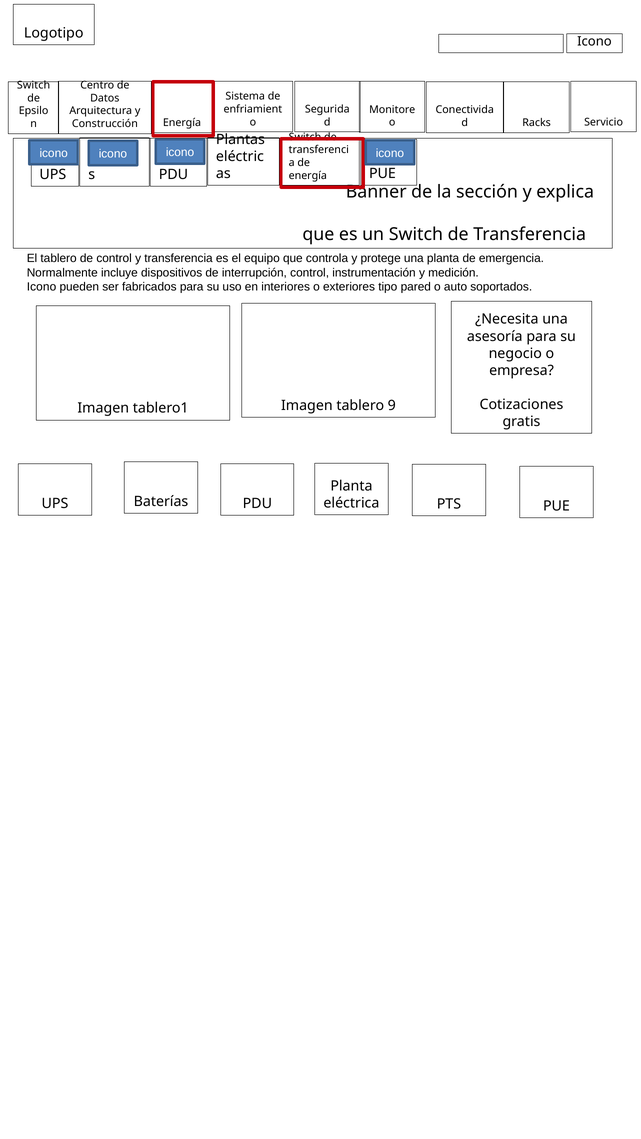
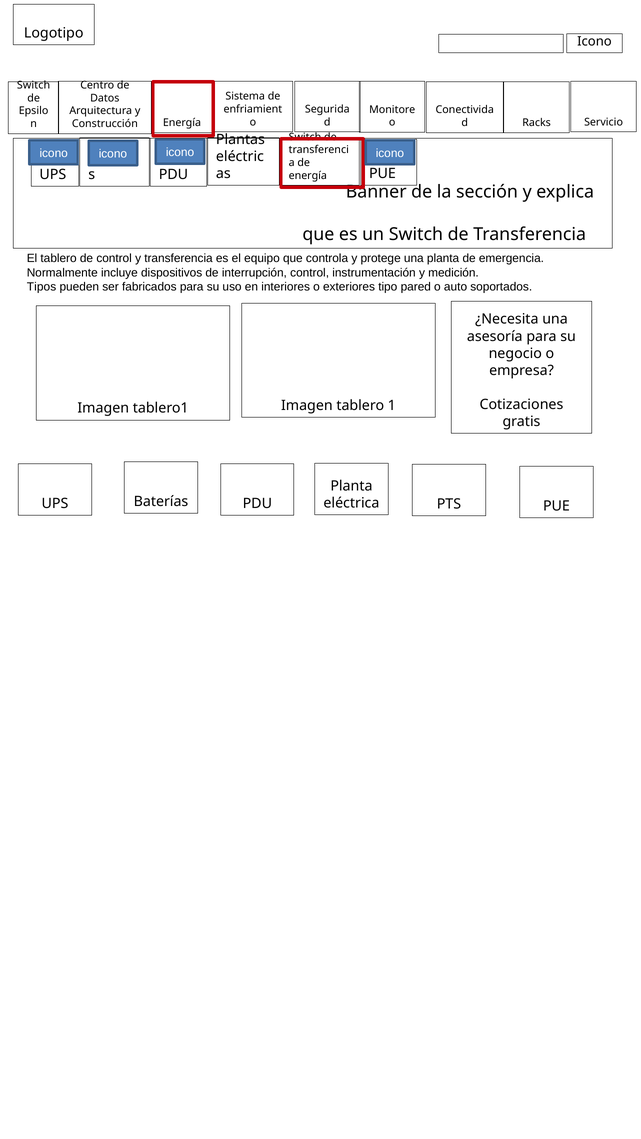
Icono: Icono -> Tipos (42, 287)
9: 9 -> 1 (392, 406)
